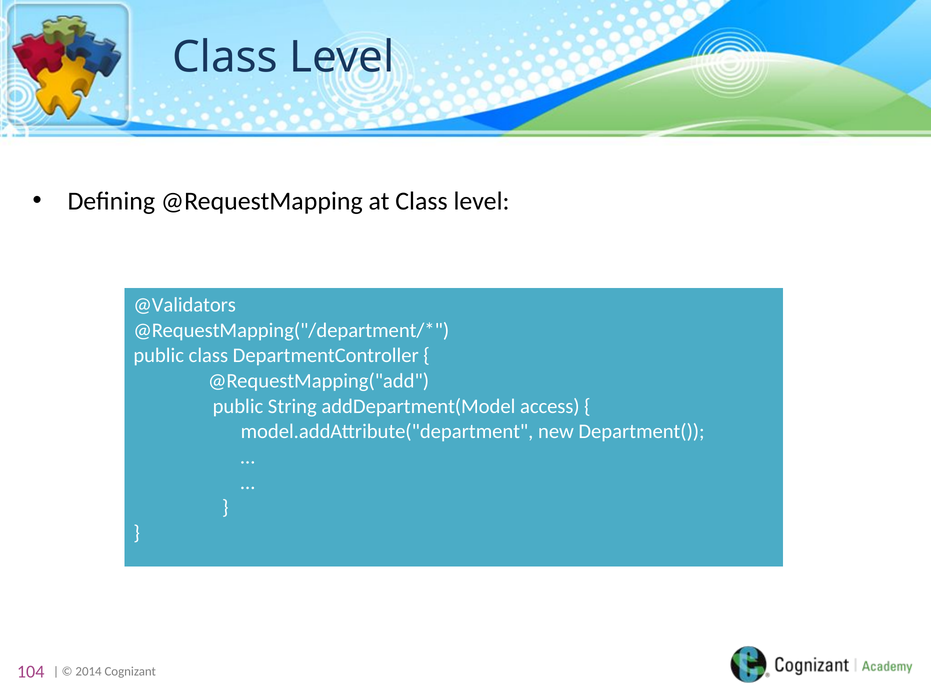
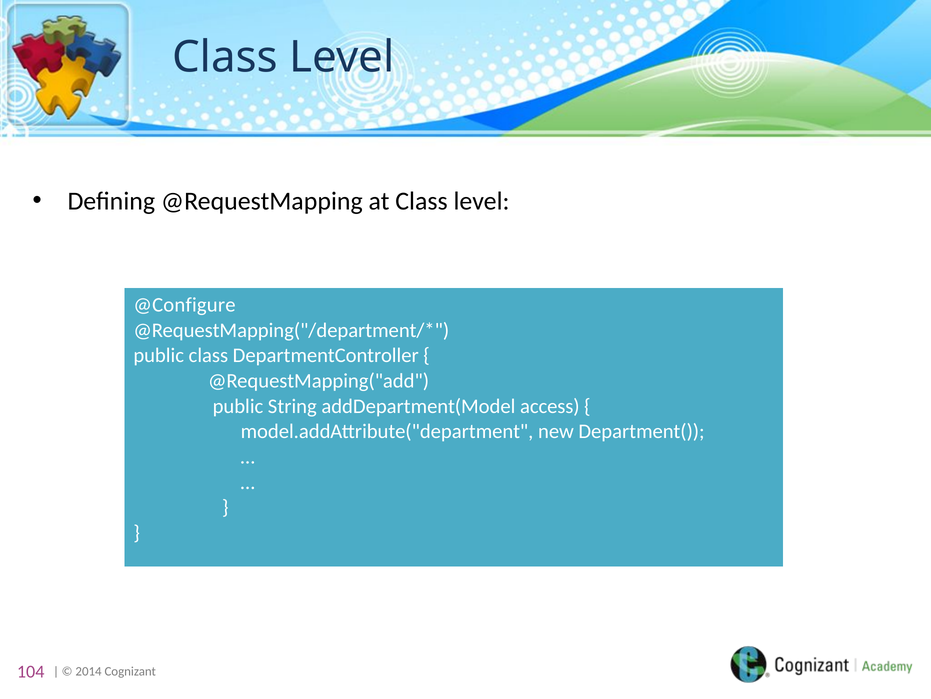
@Validators: @Validators -> @Configure (185, 305)
